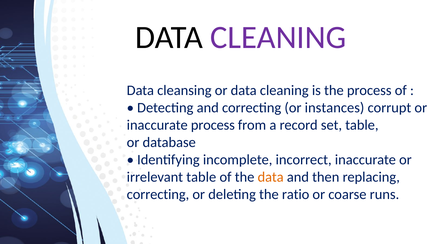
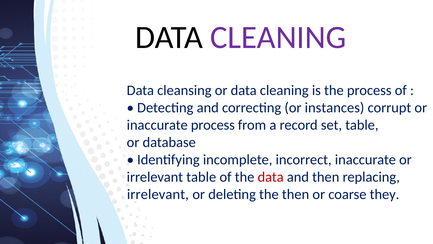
data colour: orange -> red (271, 177)
correcting: correcting -> irrelevant (158, 194)
the ratio: ratio -> then (296, 194)
runs: runs -> they (385, 194)
